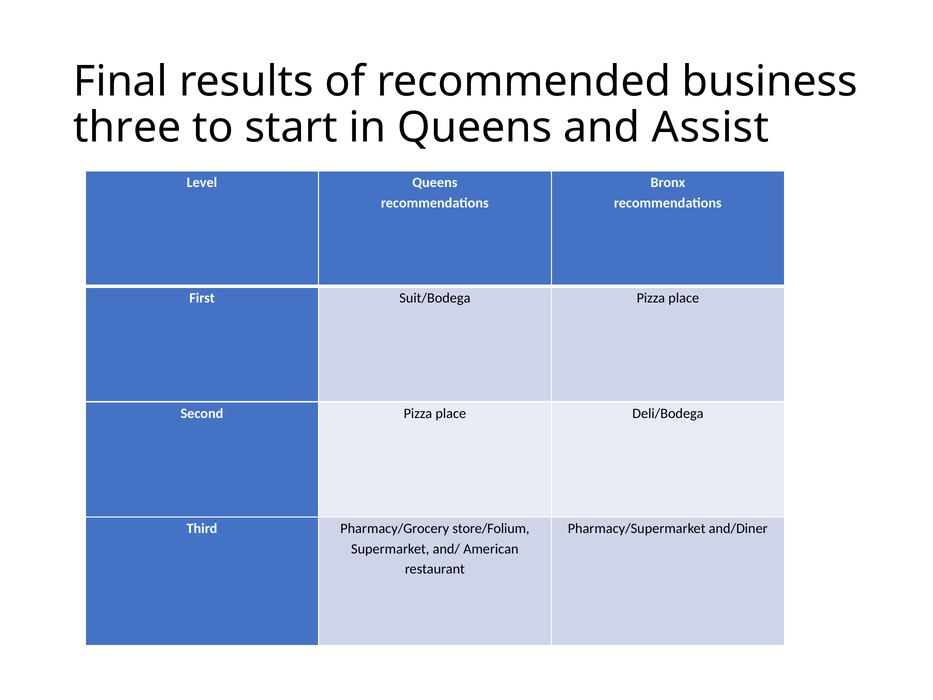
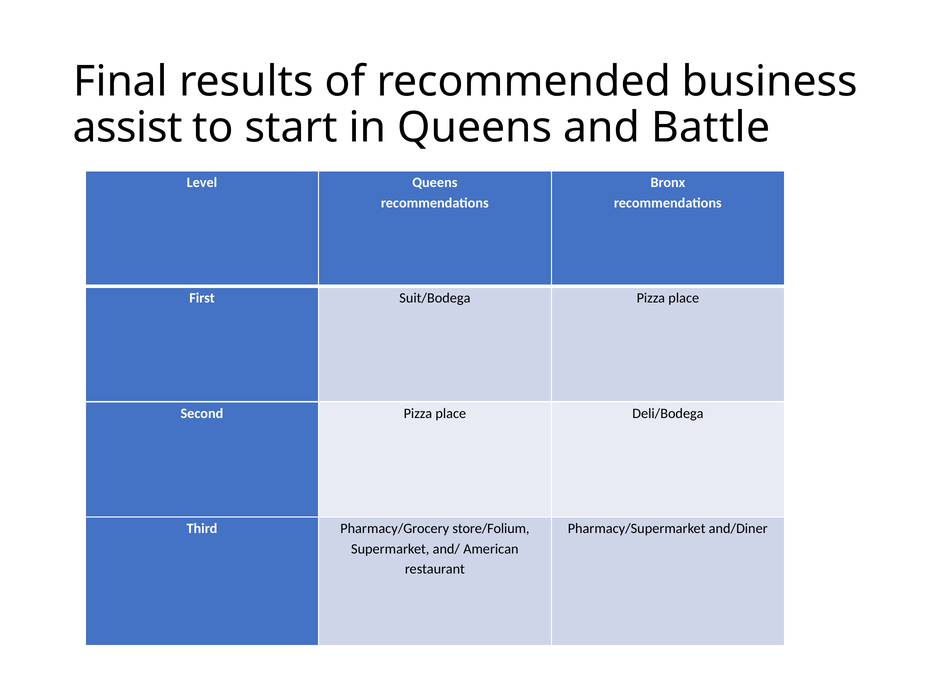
three: three -> assist (128, 128)
Assist: Assist -> Battle (711, 128)
